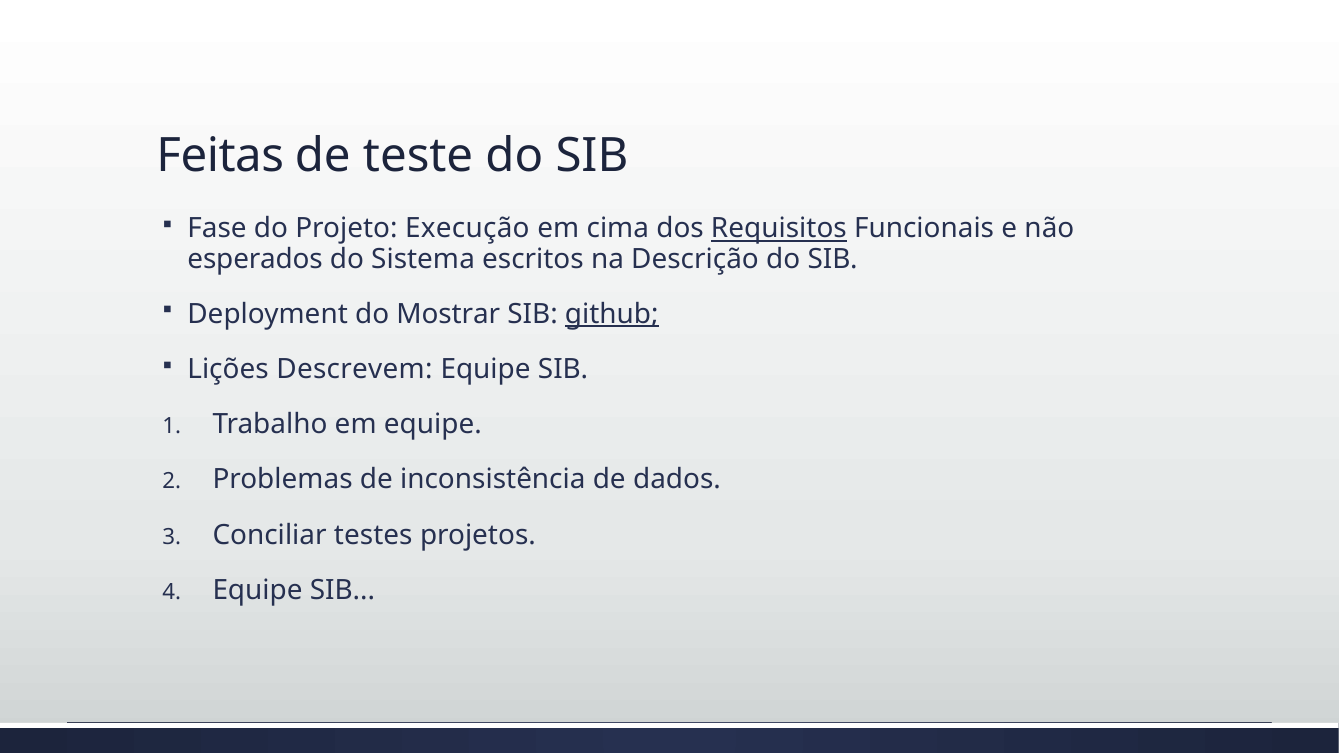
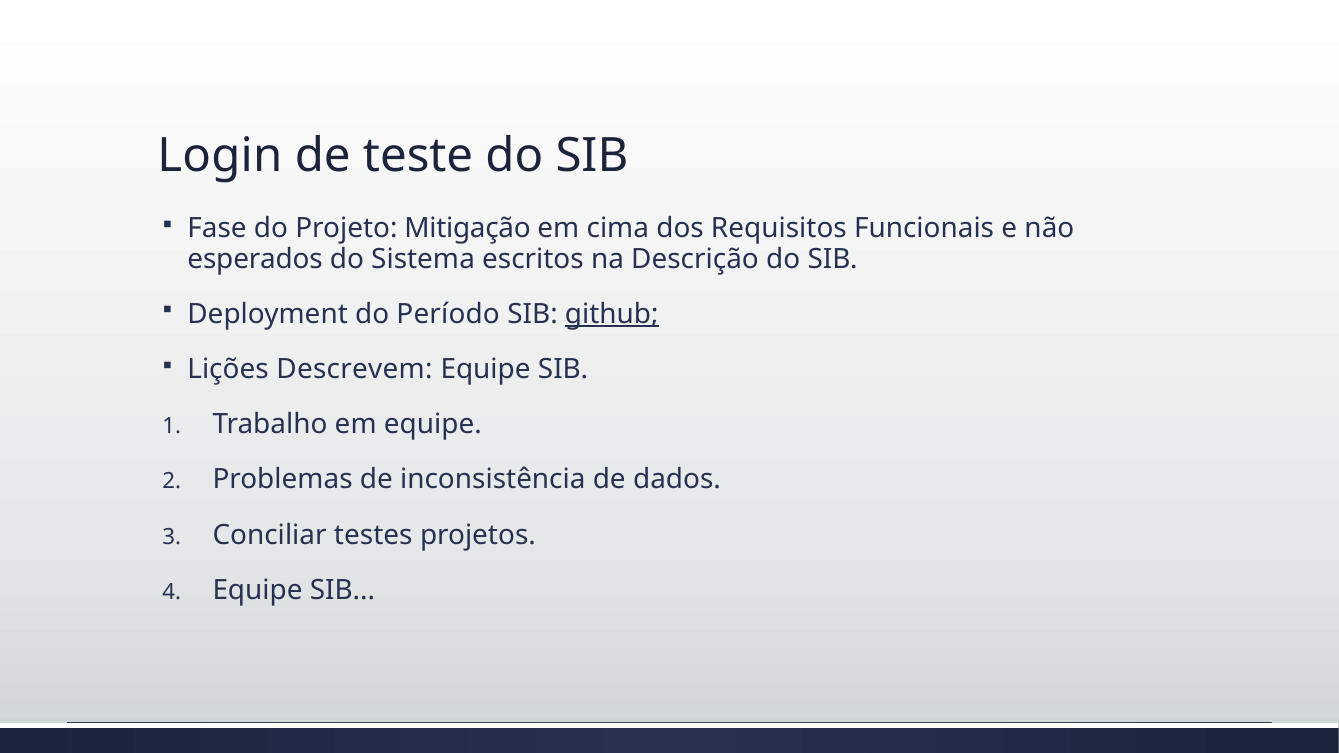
Feitas: Feitas -> Login (220, 156)
Execução: Execução -> Mitigação (468, 229)
Requisitos underline: present -> none (779, 229)
Mostrar: Mostrar -> Período (448, 314)
